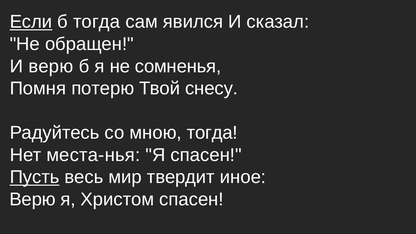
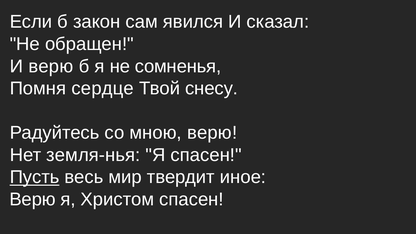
Если underline: present -> none (31, 22)
б тогда: тогда -> закон (97, 22)
потерю: потерю -> сердце (103, 88)
мною тогда: тогда -> верю (212, 133)
места-нья: места-нья -> земля-нья (93, 155)
